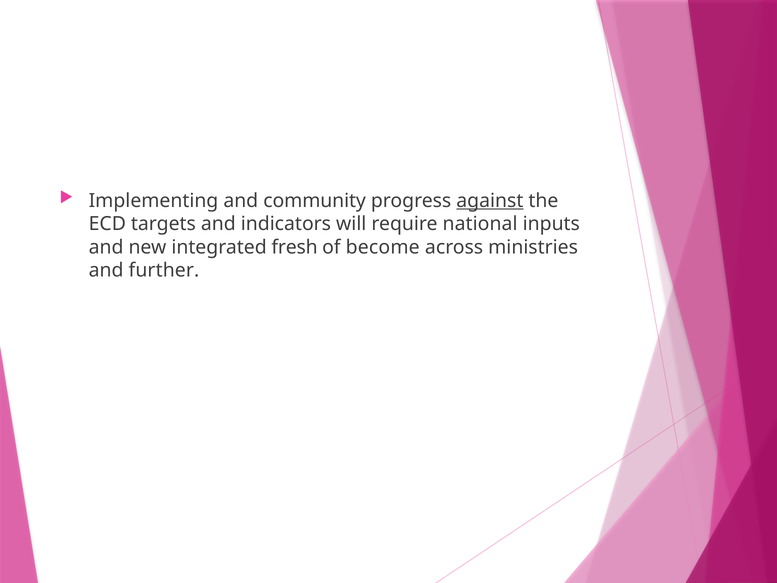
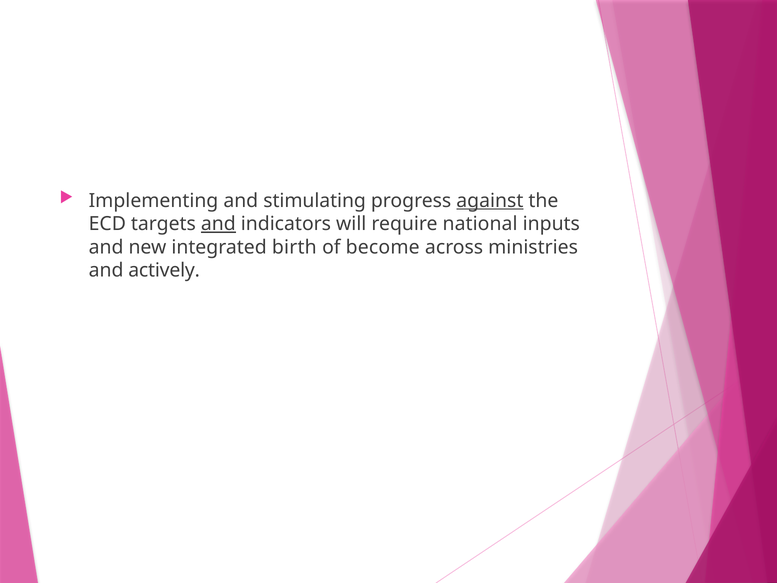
community: community -> stimulating (315, 201)
and underline: none -> present (218, 224)
fresh: fresh -> birth (294, 247)
further: further -> actively (164, 270)
